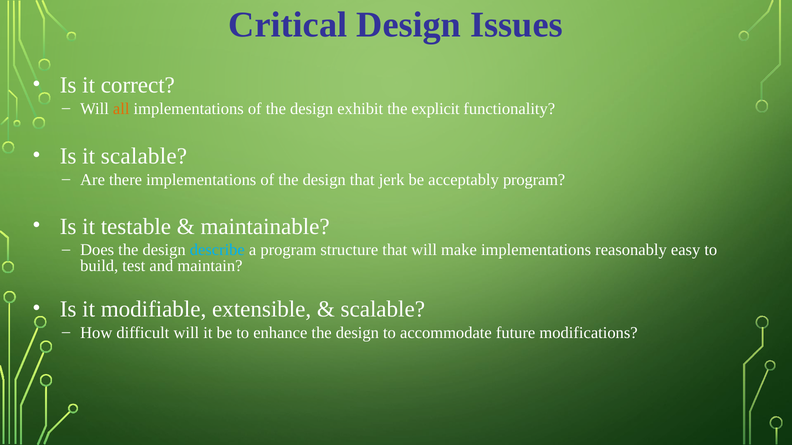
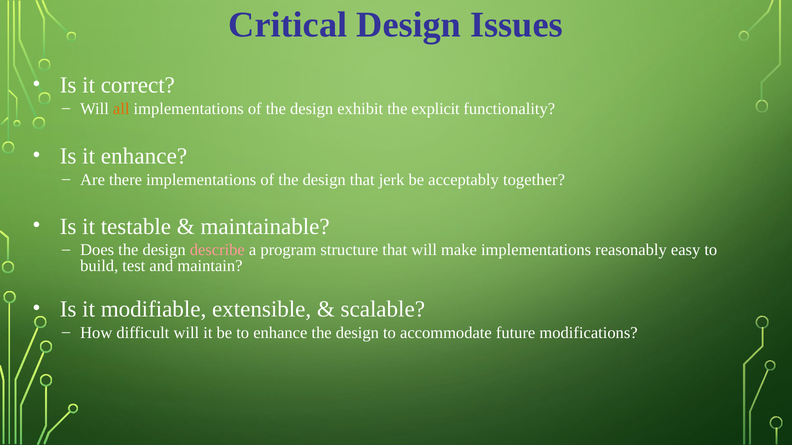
it scalable: scalable -> enhance (144, 156)
acceptably program: program -> together (534, 180)
describe colour: light blue -> pink (217, 250)
